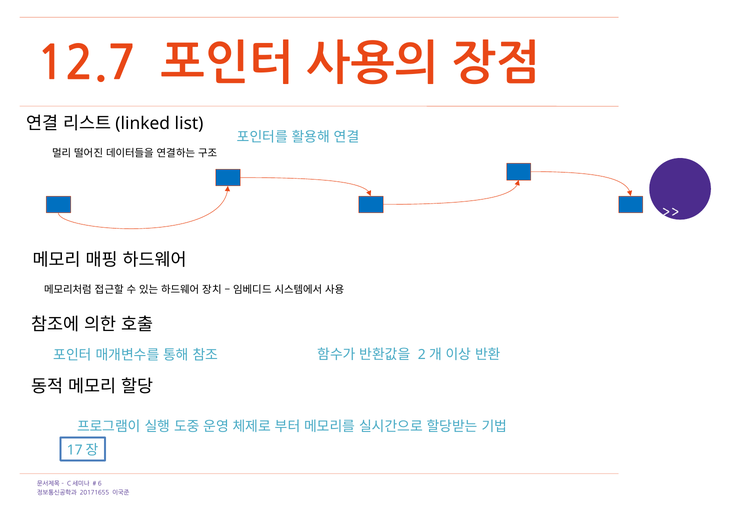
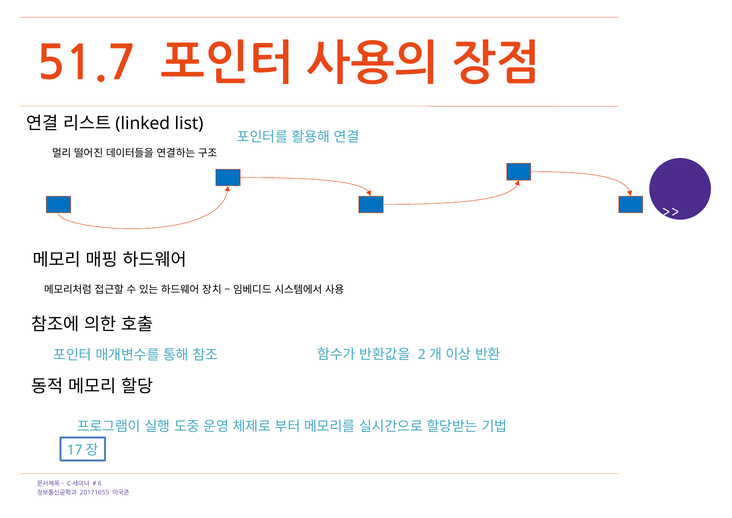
12.7: 12.7 -> 51.7 (87, 64)
